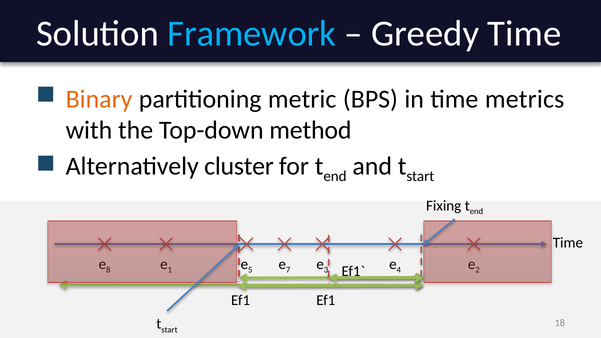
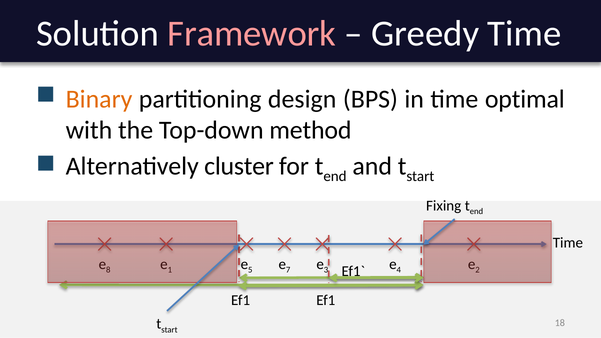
Framework colour: light blue -> pink (252, 34)
metric: metric -> design (302, 99)
metrics: metrics -> optimal (525, 99)
